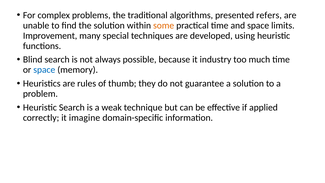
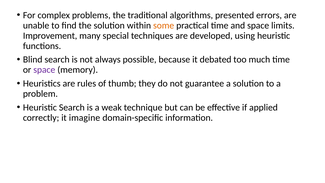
refers: refers -> errors (269, 15)
industry: industry -> debated (216, 60)
space colour: blue -> purple (44, 70)
